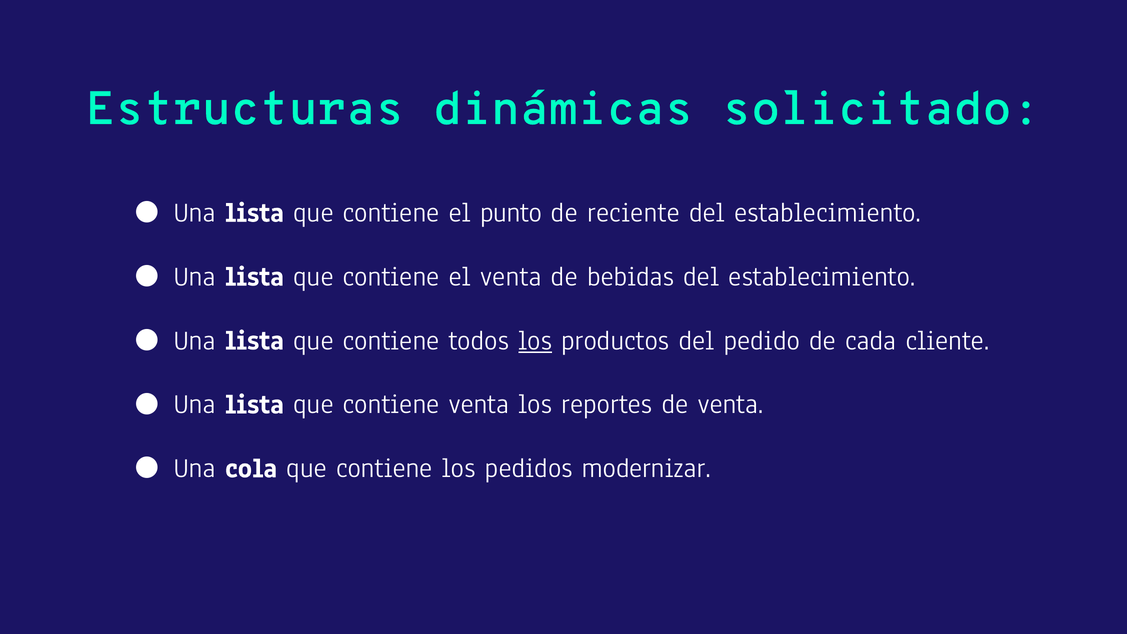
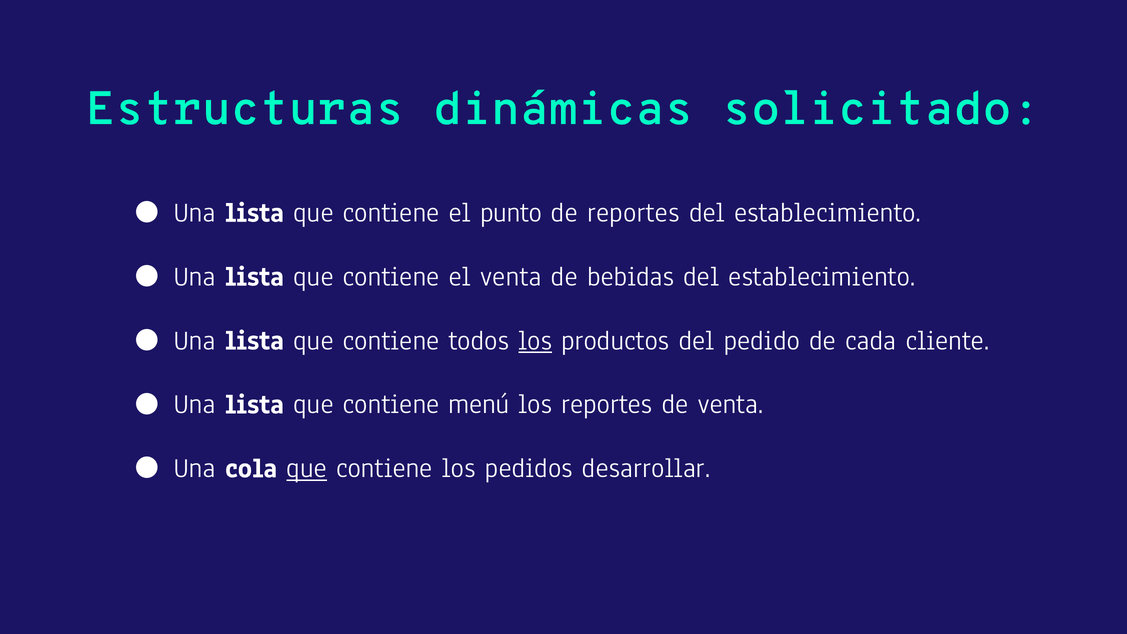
de reciente: reciente -> reportes (633, 212)
contiene venta: venta -> menú (479, 404)
que underline: none -> present (307, 468)
modernizar: modernizar -> desarrollar (646, 468)
